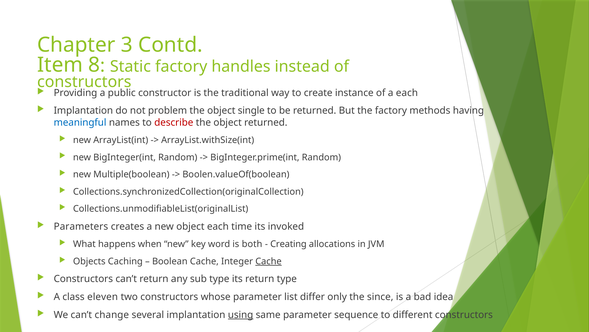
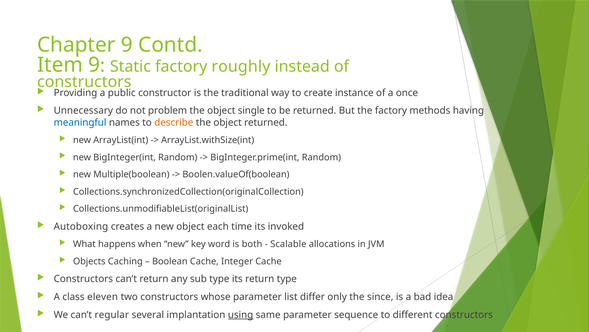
Chapter 3: 3 -> 9 (127, 45)
Item 8: 8 -> 9 (94, 65)
handles: handles -> roughly (241, 66)
a each: each -> once (407, 93)
Implantation: Implantation -> Unnecessary (83, 111)
describe colour: red -> orange (174, 122)
Parameters: Parameters -> Autoboxing (81, 226)
Creating: Creating -> Scalable (288, 244)
Cache underline: present -> none (268, 261)
change: change -> regular (112, 314)
